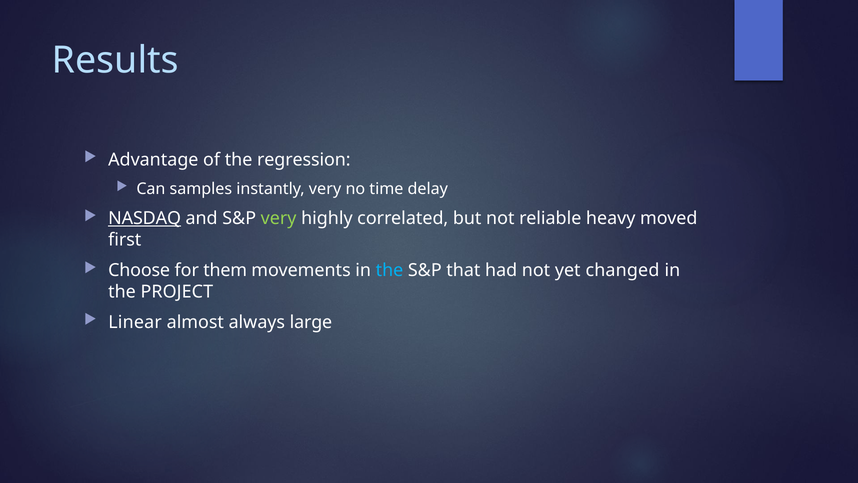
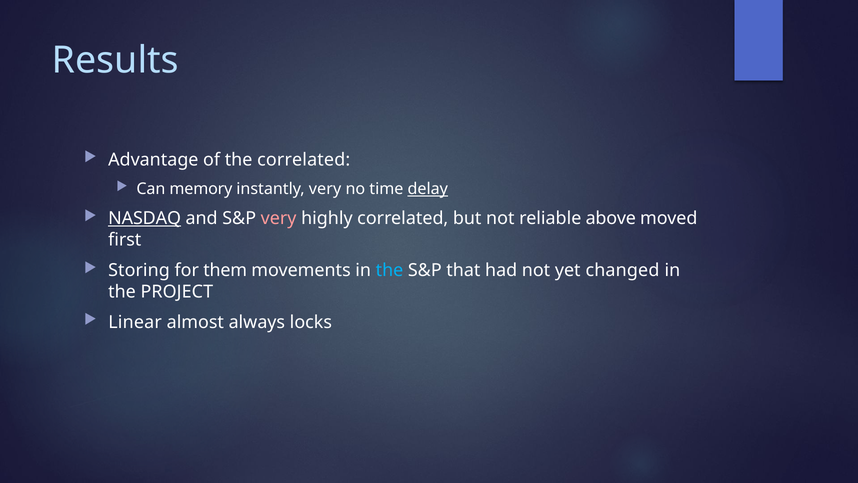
the regression: regression -> correlated (304, 160)
samples: samples -> memory (201, 189)
delay underline: none -> present (428, 189)
very colour: light green -> pink (279, 218)
heavy: heavy -> above (611, 218)
Choose: Choose -> Storing (139, 270)
large: large -> locks (311, 322)
